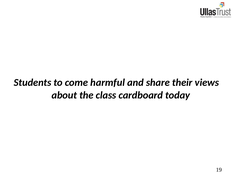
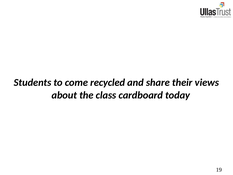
harmful: harmful -> recycled (108, 82)
